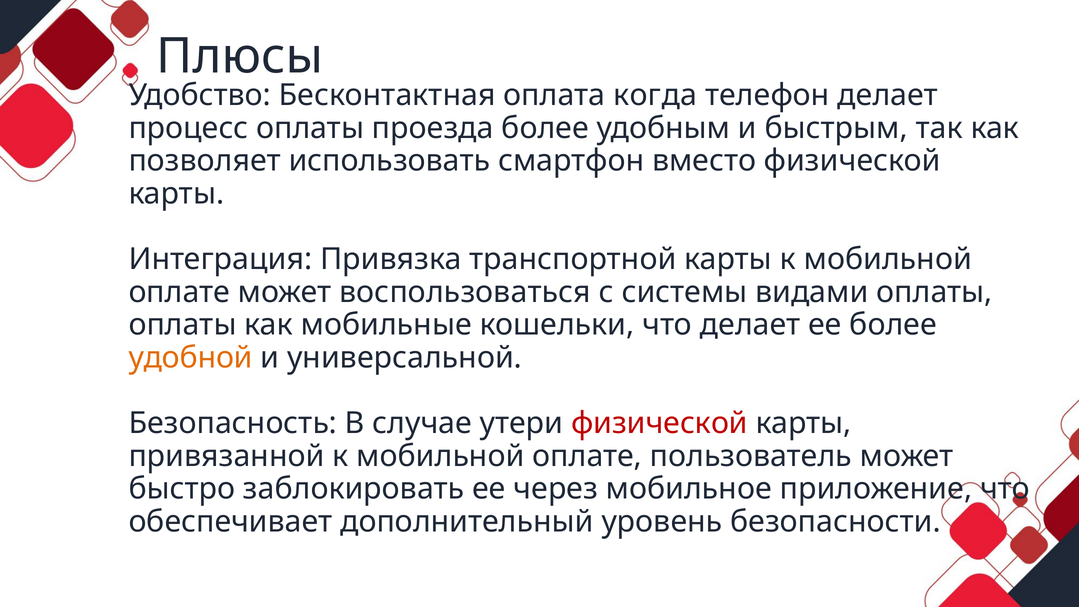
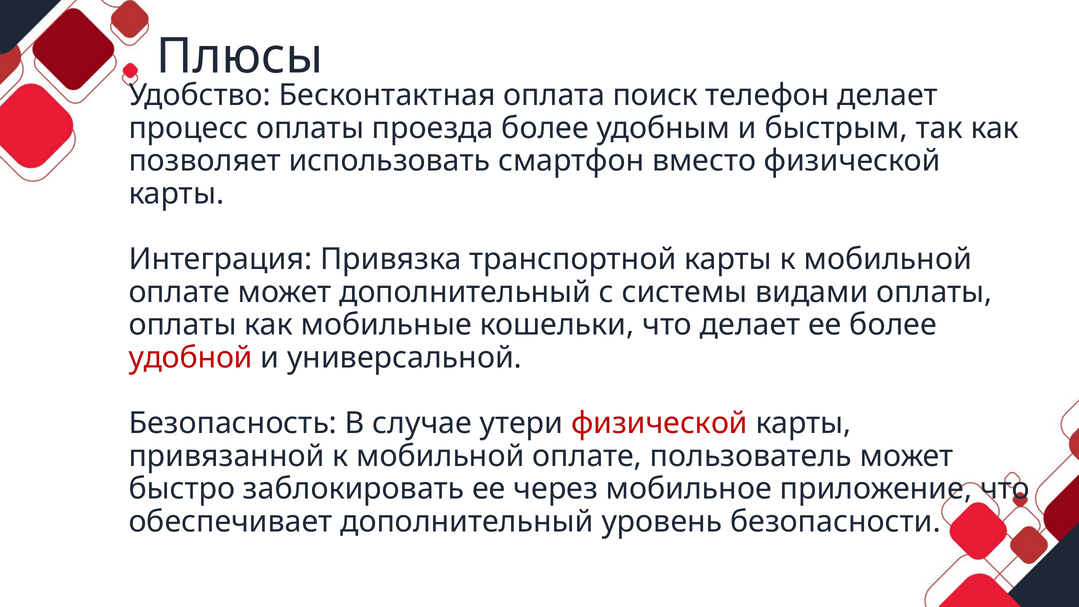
когда: когда -> поиск (655, 95)
может воспользоваться: воспользоваться -> дополнительный (465, 292)
удобной colour: orange -> red (191, 358)
